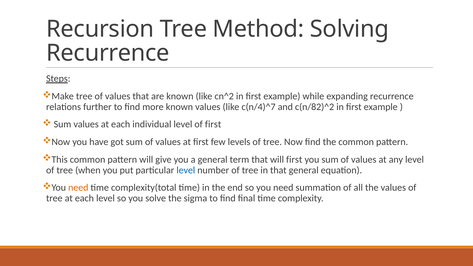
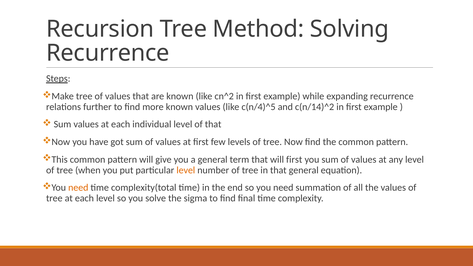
c(n/4)^7: c(n/4)^7 -> c(n/4)^5 (259, 107)
c(n/82)^2: c(n/82)^2 -> c(n/14)^2 (315, 107)
of first: first -> that (213, 124)
level colour: blue -> orange (186, 170)
